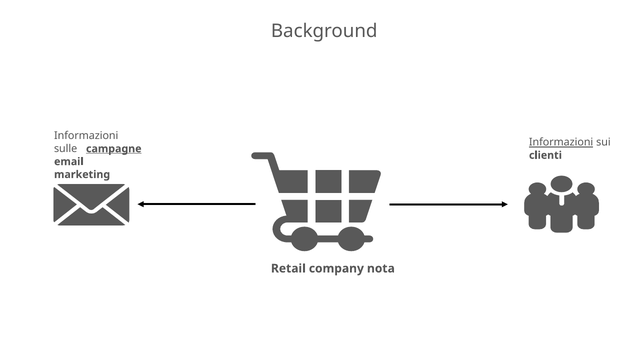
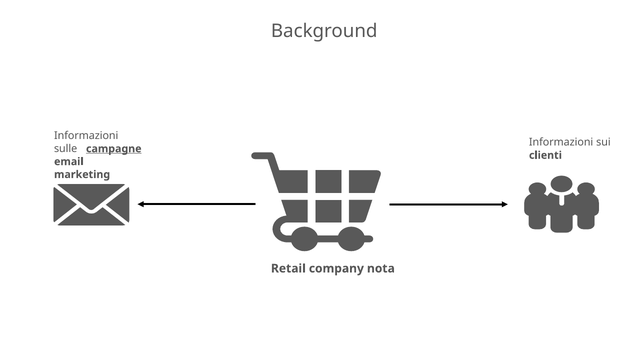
Informazioni underline: present -> none (561, 142)
